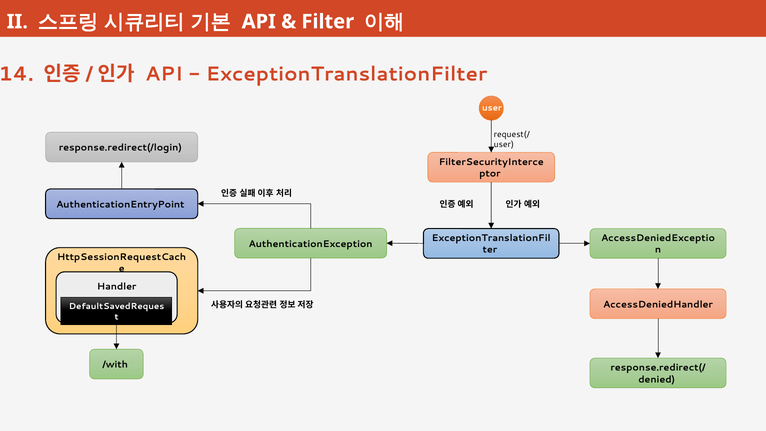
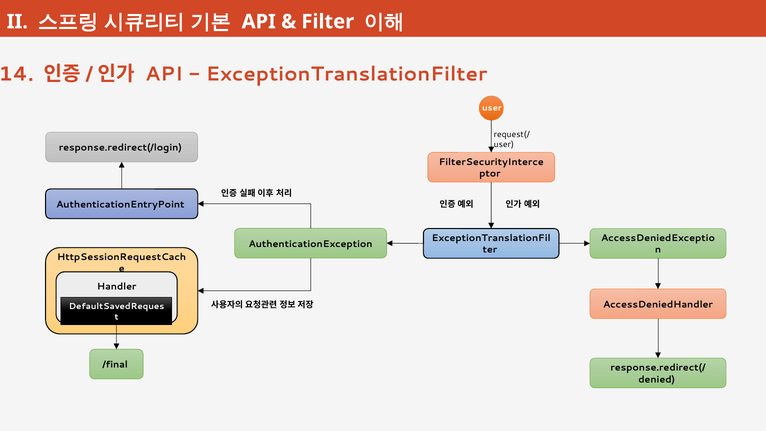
/with: /with -> /final (115, 365)
